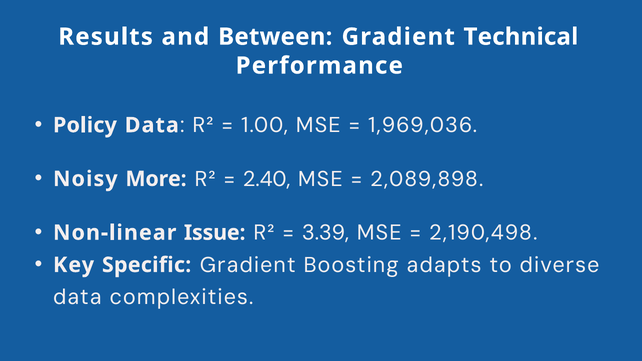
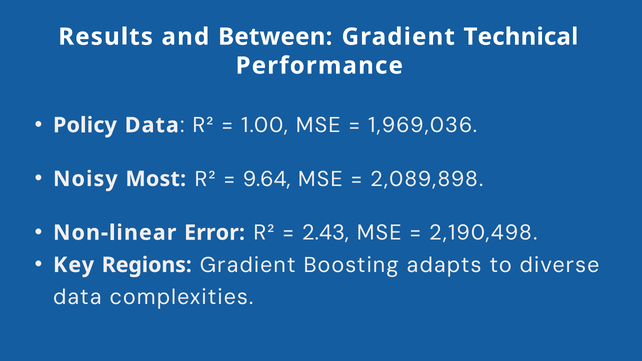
More: More -> Most (156, 179)
2.40: 2.40 -> 9.64 (267, 179)
Issue: Issue -> Error (215, 233)
3.39: 3.39 -> 2.43 (325, 233)
Specific: Specific -> Regions (147, 265)
